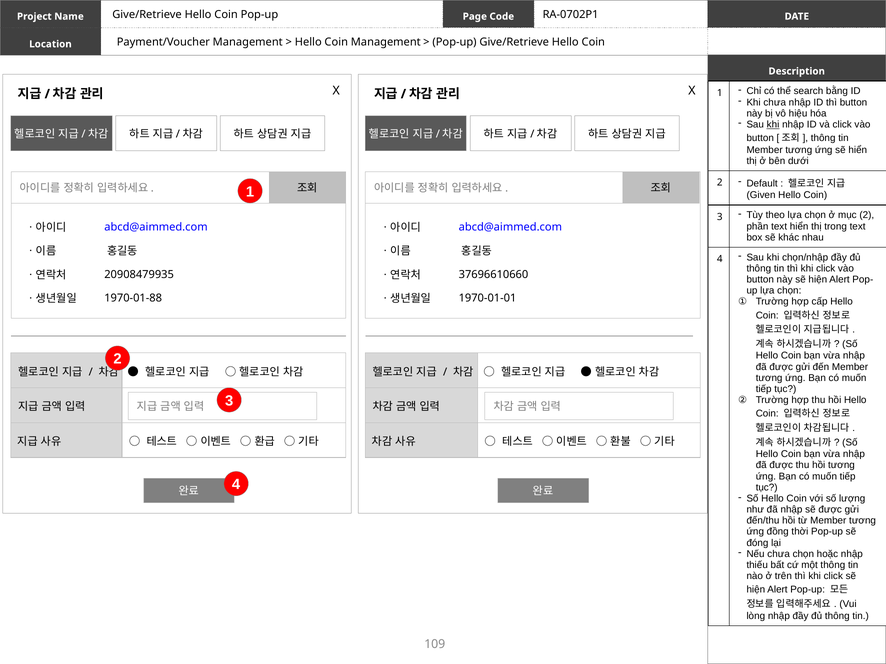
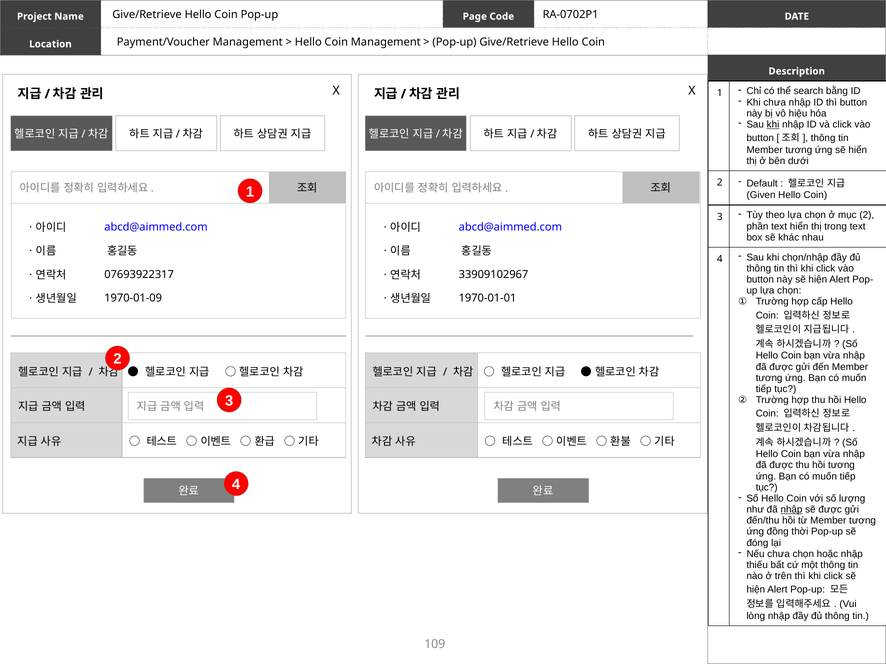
20908479935: 20908479935 -> 07693922317 (139, 275)
37696610660: 37696610660 -> 33909102967 (493, 275)
1970-01-88: 1970-01-88 -> 1970-01-09 (133, 298)
nhập underline: none -> present (791, 510)
